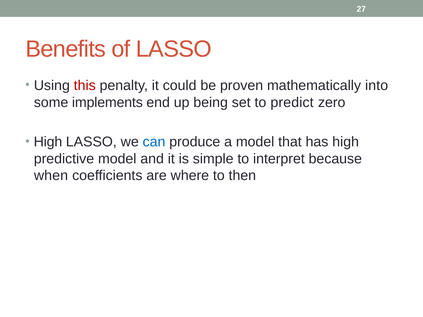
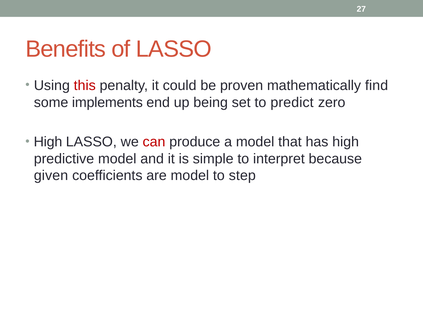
into: into -> find (377, 86)
can colour: blue -> red (154, 142)
when: when -> given (51, 176)
are where: where -> model (190, 176)
then: then -> step (242, 176)
